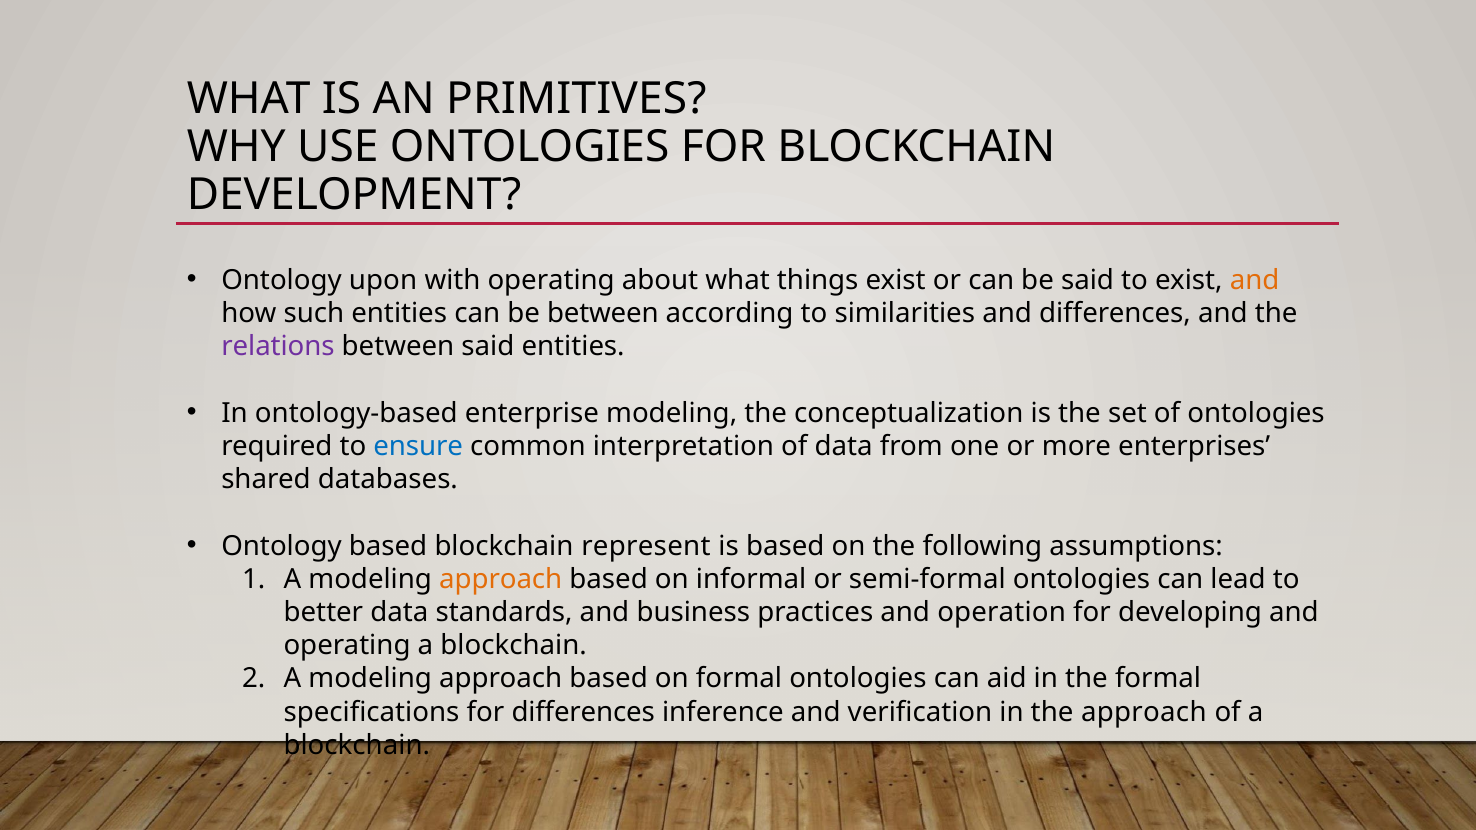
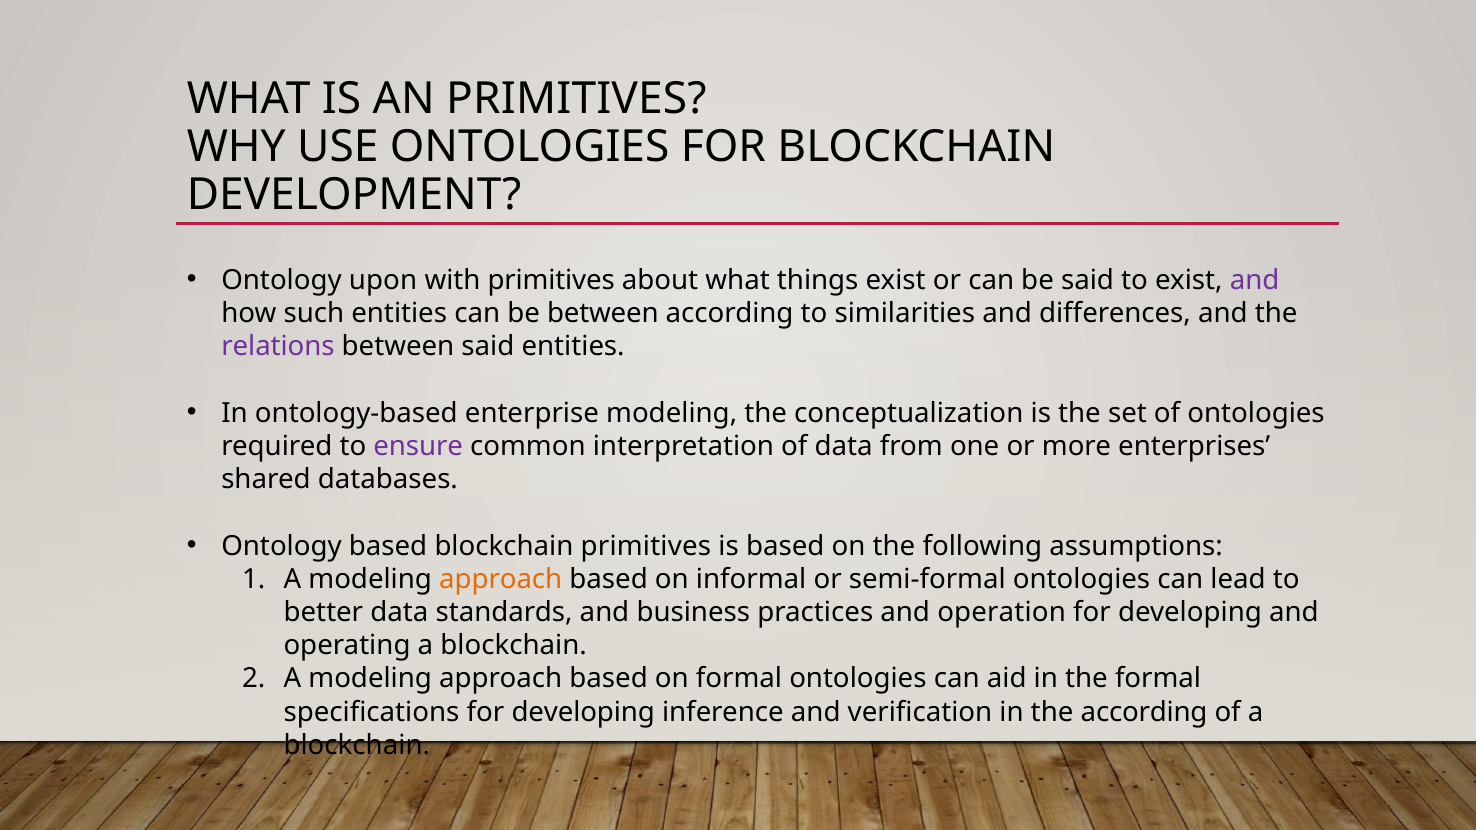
with operating: operating -> primitives (551, 280)
and colour: orange -> purple (1255, 280)
ensure colour: blue -> purple (418, 446)
blockchain represent: represent -> primitives (646, 546)
specifications for differences: differences -> developing (583, 712)
the approach: approach -> according (1144, 712)
